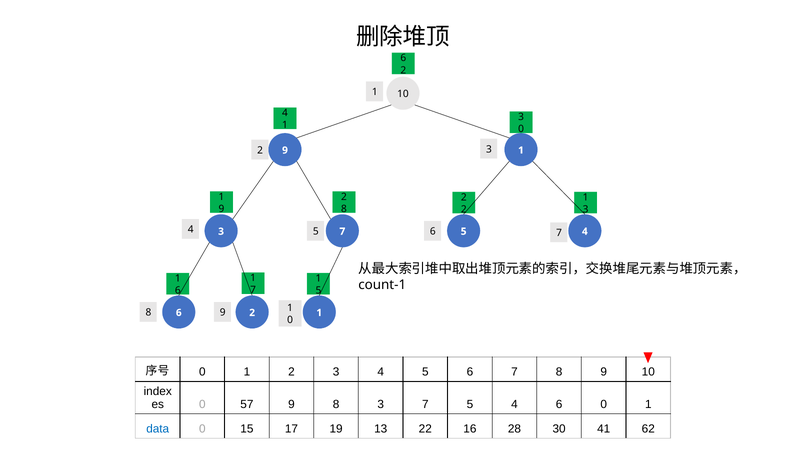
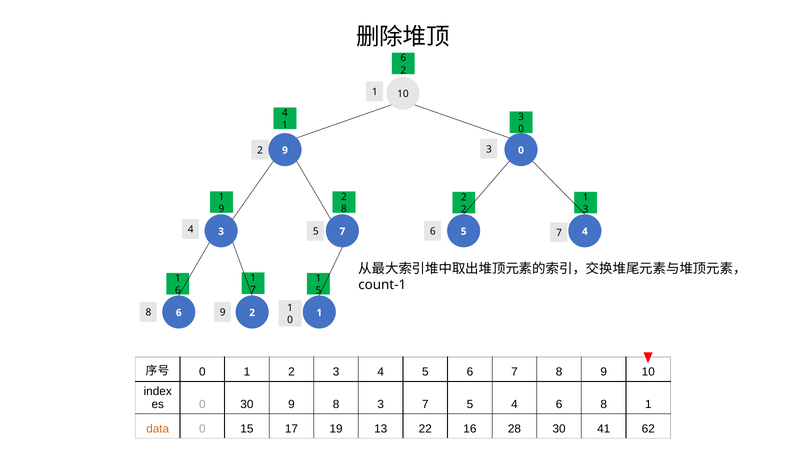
1: 1 -> 0 (521, 150)
0 57: 57 -> 30 (247, 405)
6 0: 0 -> 8 (604, 405)
data colour: blue -> orange (158, 429)
